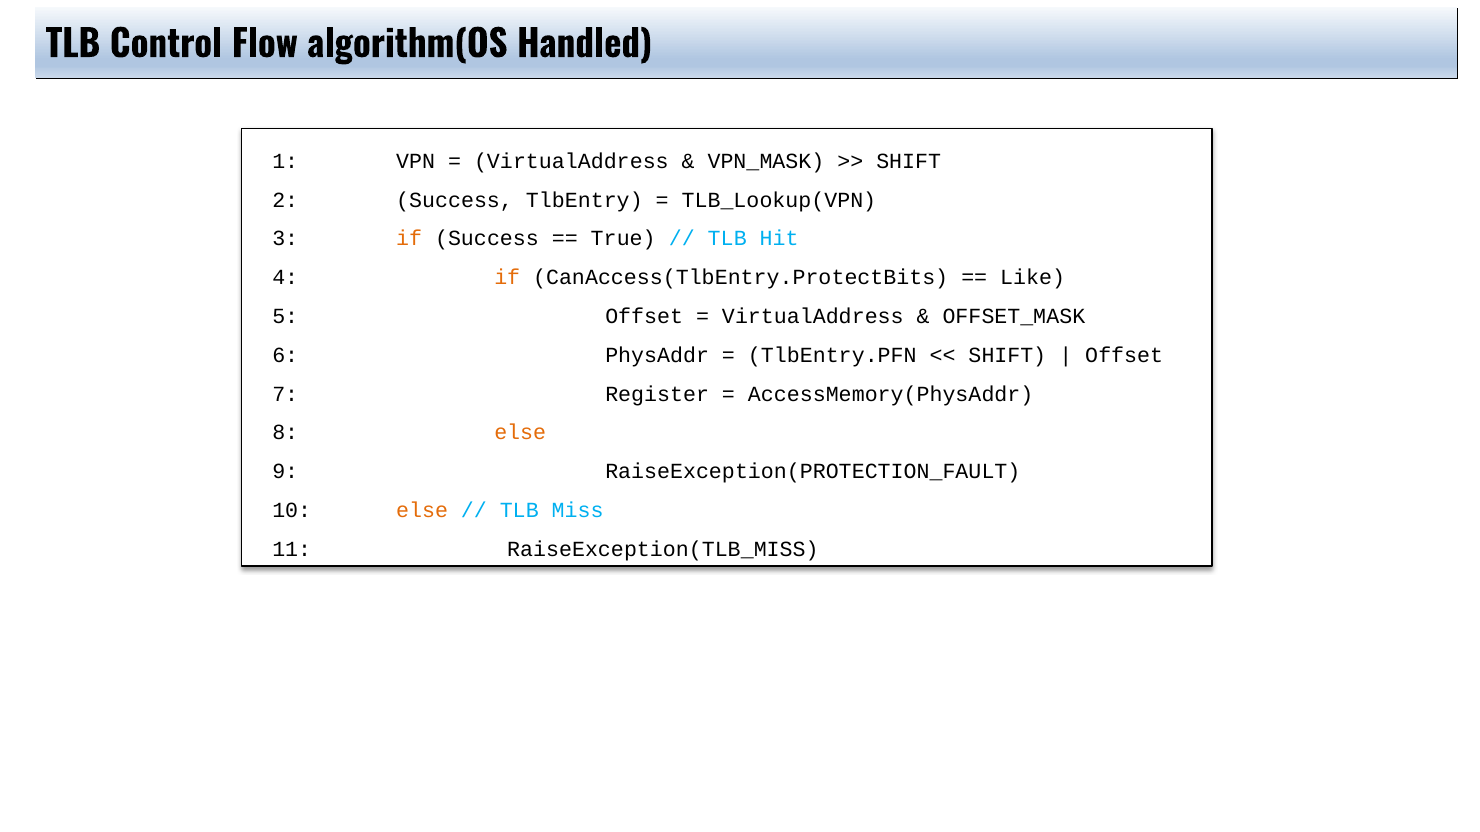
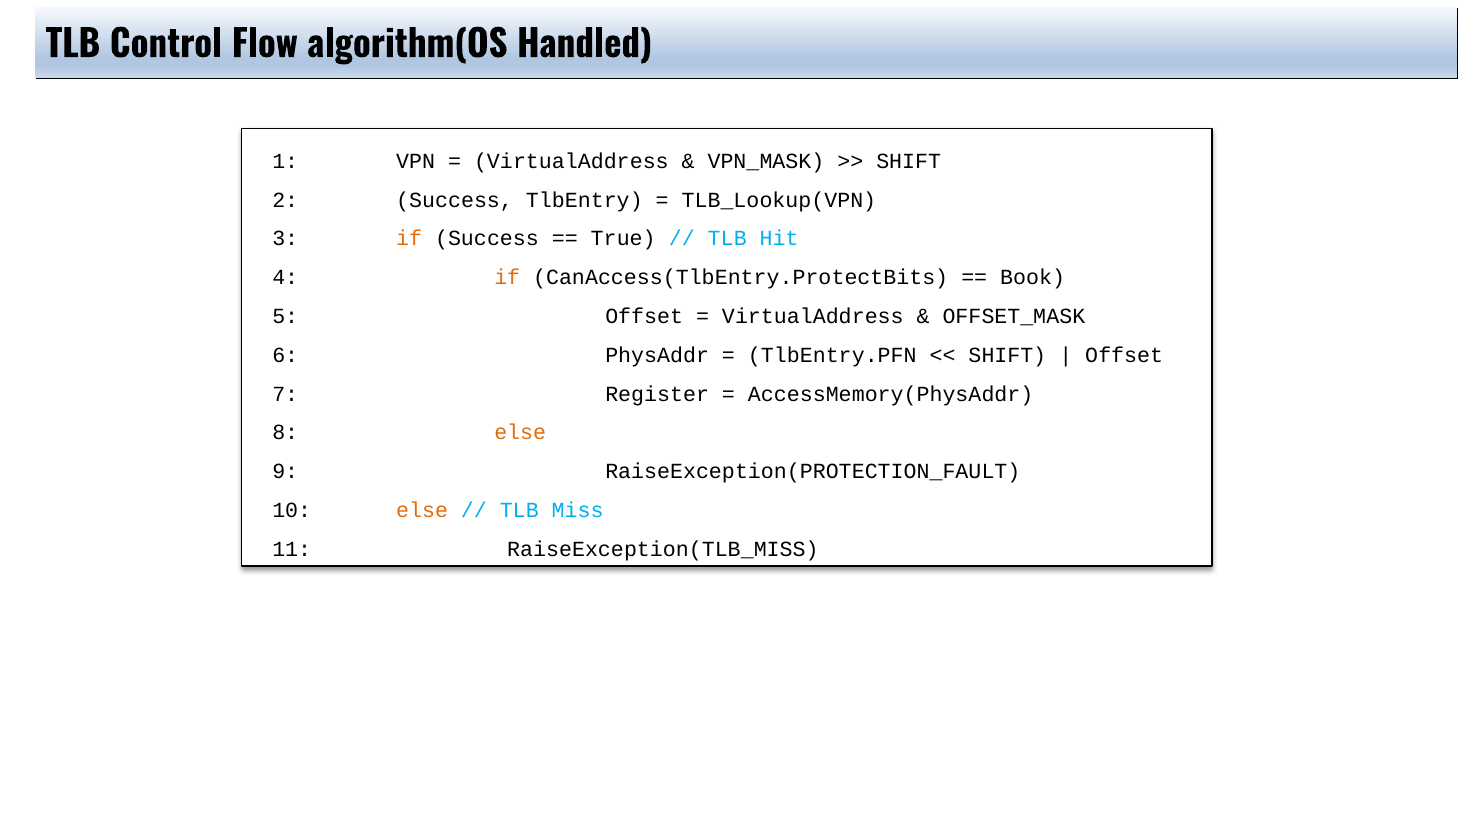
Like: Like -> Book (1033, 278)
